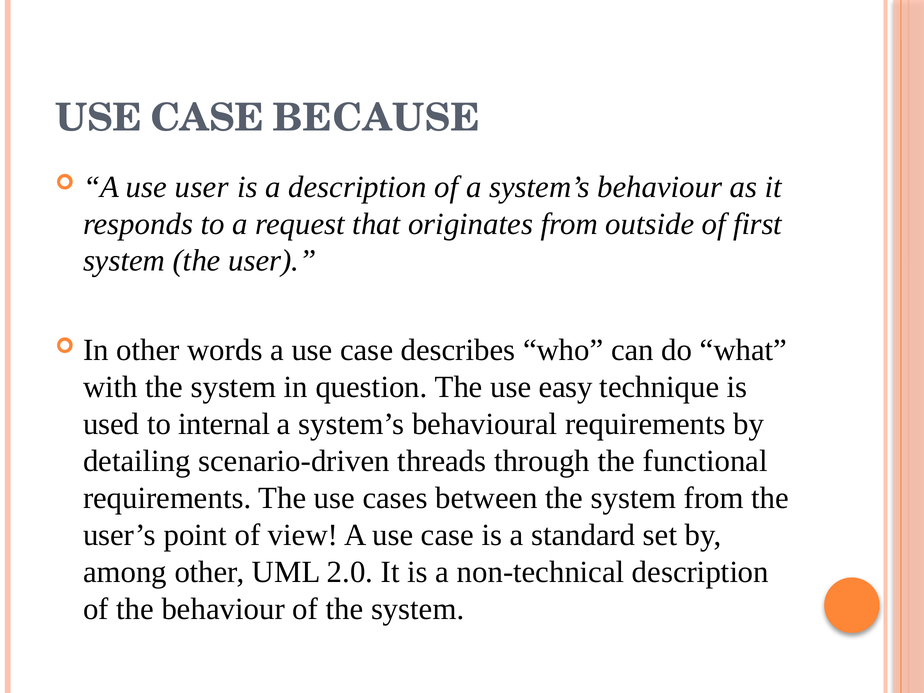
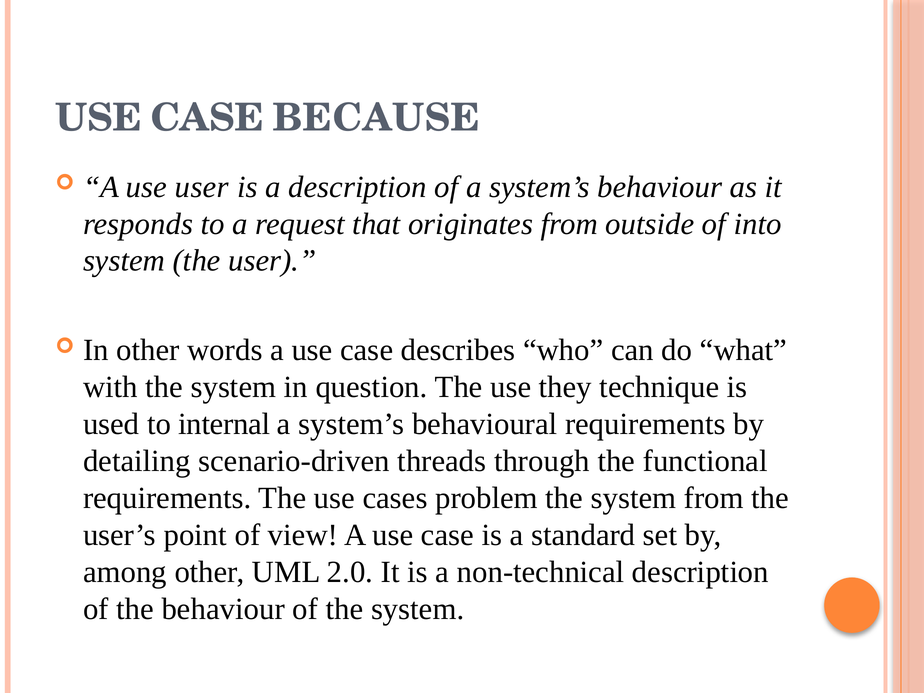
first: first -> into (758, 224)
easy: easy -> they (565, 387)
between: between -> problem (486, 498)
